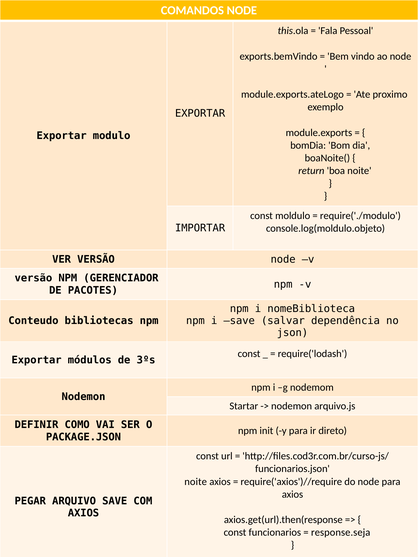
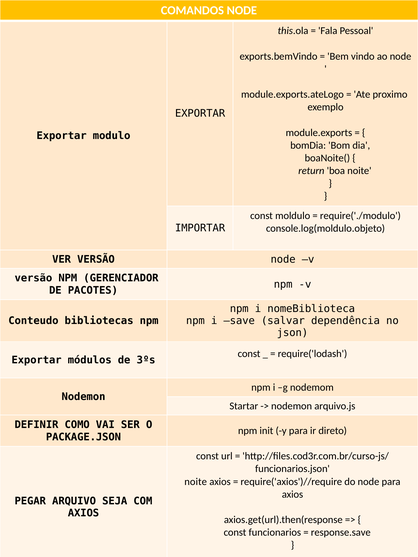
ARQUIVO SAVE: SAVE -> SEJA (115, 501)
response.seja: response.seja -> response.save (341, 533)
